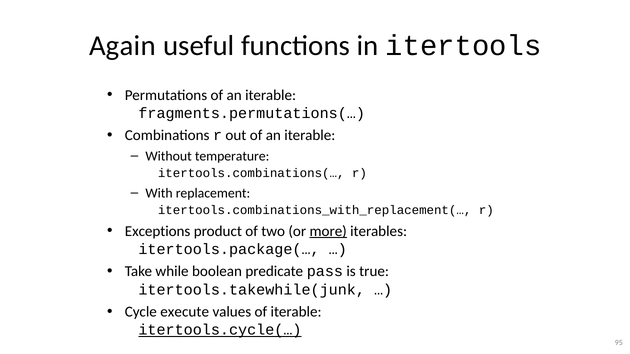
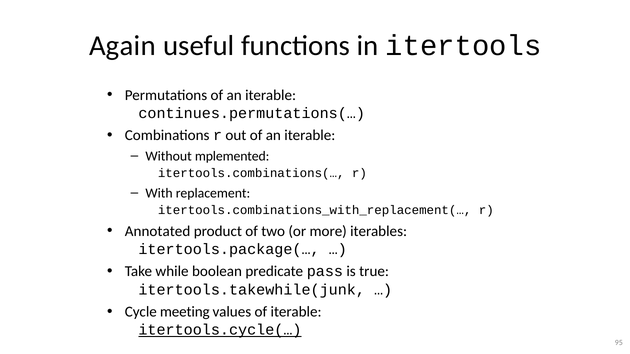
fragments.permutations(…: fragments.permutations(… -> continues.permutations(… (252, 113)
temperature: temperature -> mplemented (232, 156)
Exceptions: Exceptions -> Annotated (158, 231)
more underline: present -> none (328, 231)
execute: execute -> meeting (185, 312)
